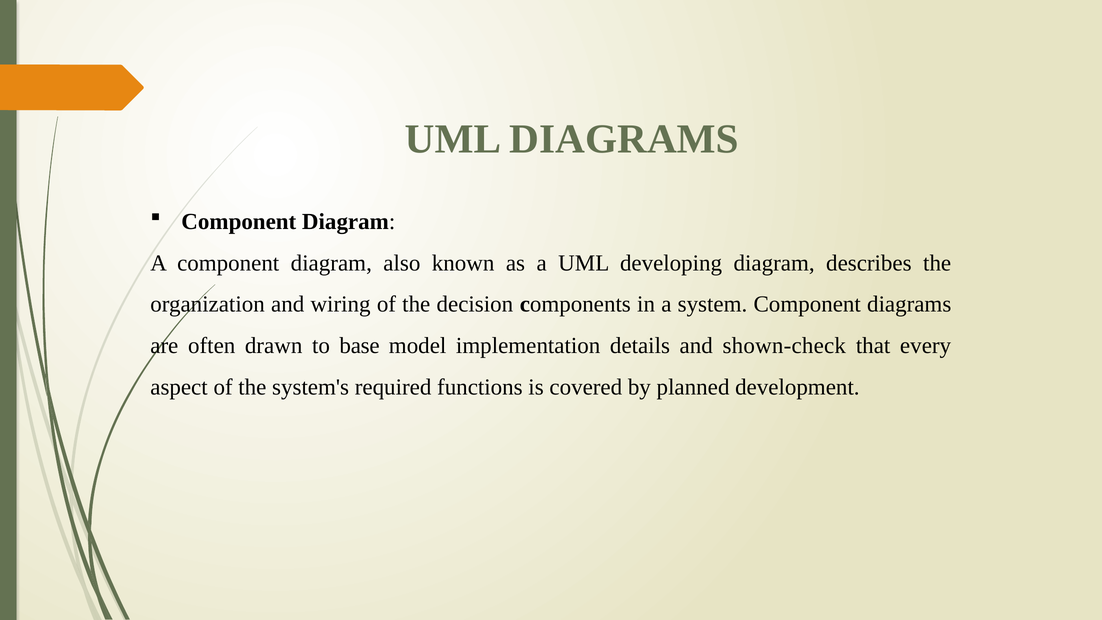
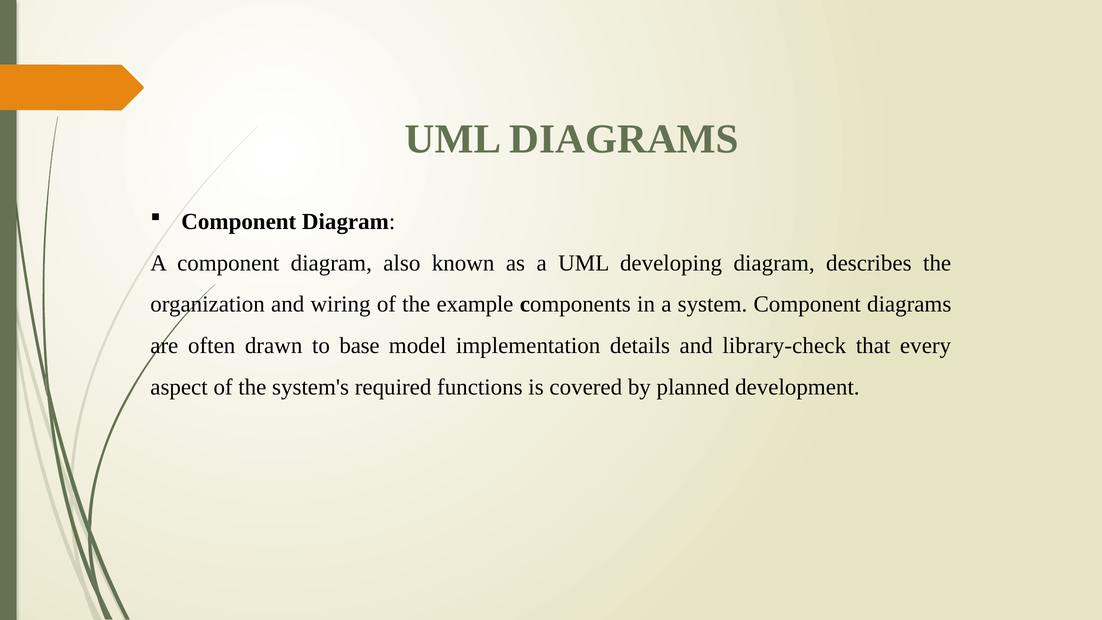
decision: decision -> example (475, 304)
shown-check: shown-check -> library-check (784, 346)
